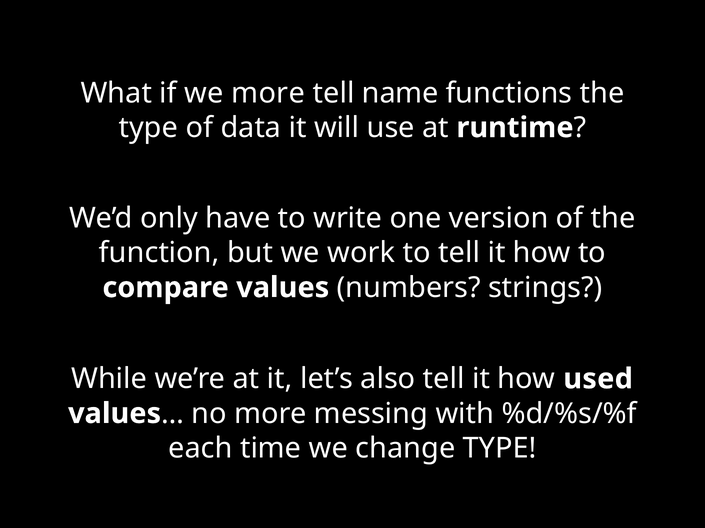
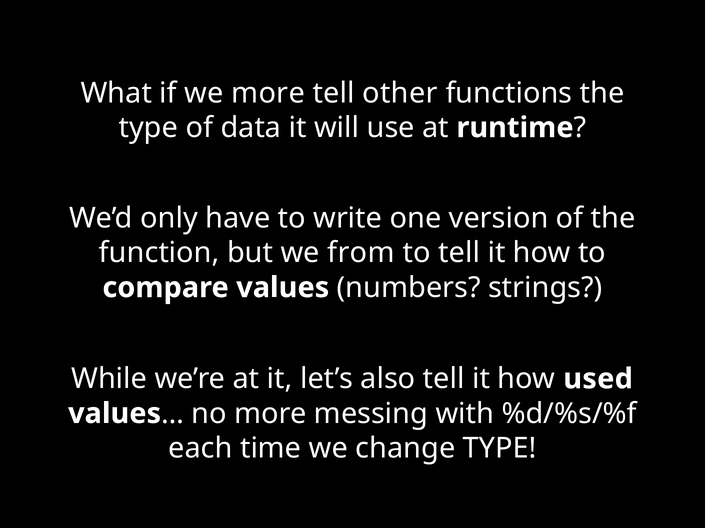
name: name -> other (400, 93)
work: work -> from (361, 253)
